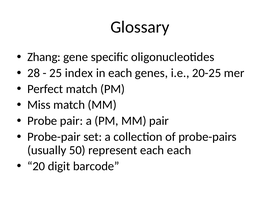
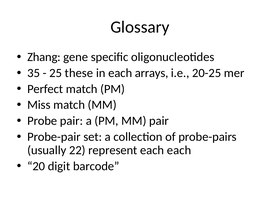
28: 28 -> 35 (34, 73)
index: index -> these (79, 73)
genes: genes -> arrays (152, 73)
50: 50 -> 22 (77, 150)
